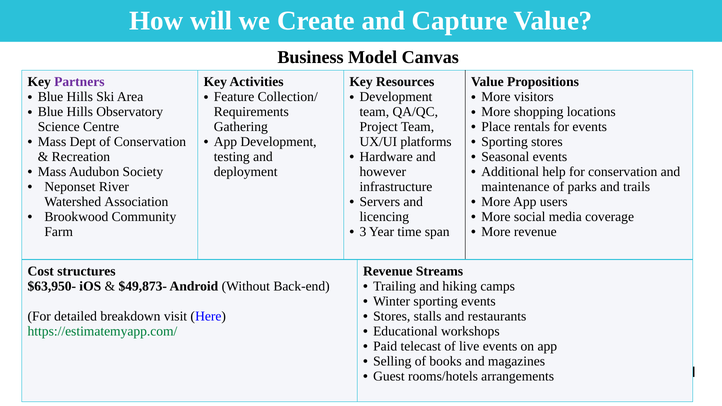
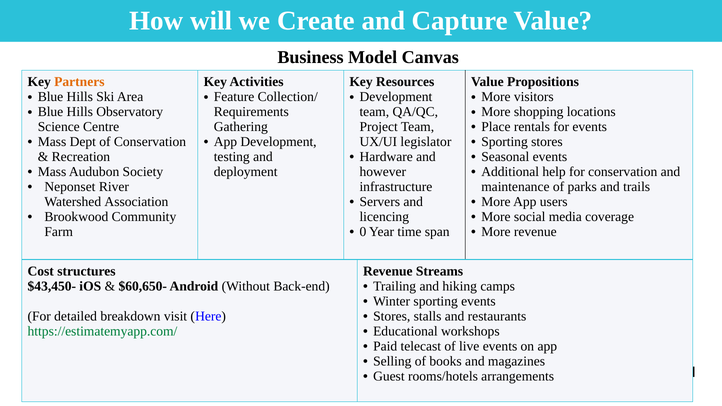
Partners colour: purple -> orange (79, 82)
platforms: platforms -> legislator (426, 142)
3: 3 -> 0 (363, 232)
$63,950-: $63,950- -> $43,450- (52, 286)
$49,873-: $49,873- -> $60,650- (143, 286)
